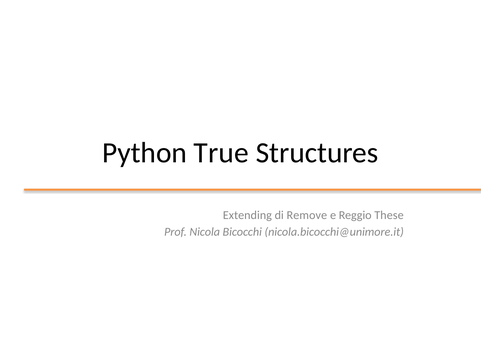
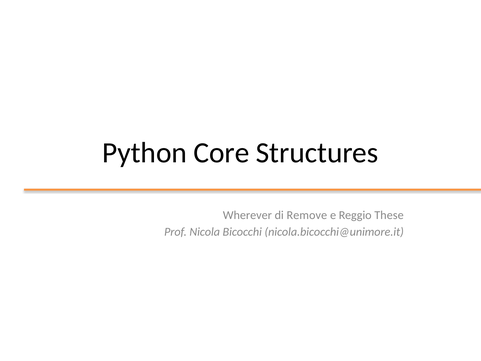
True: True -> Core (221, 153)
Extending: Extending -> Wherever (247, 215)
